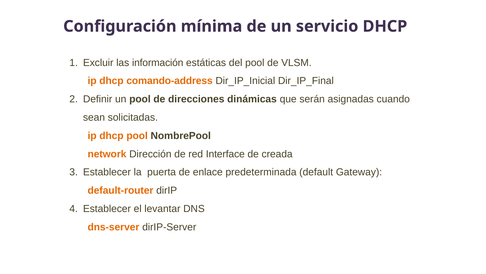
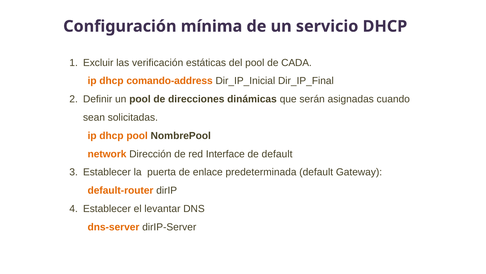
información: información -> verificación (158, 63)
VLSM: VLSM -> CADA (296, 63)
de creada: creada -> default (277, 154)
